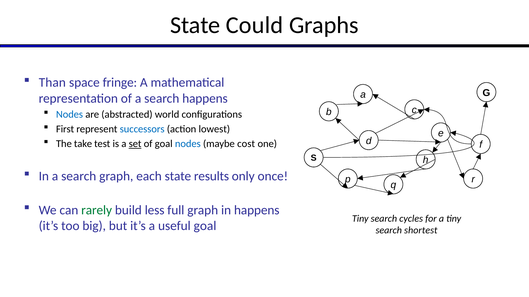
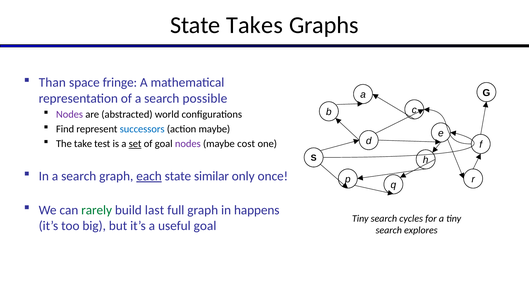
Could: Could -> Takes (255, 25)
search happens: happens -> possible (205, 99)
Nodes colour: blue -> purple (70, 115)
First: First -> Find (65, 129)
action lowest: lowest -> maybe (214, 129)
nodes colour: blue -> purple (188, 144)
each underline: none -> present (149, 177)
results: results -> similar (211, 177)
less: less -> last (155, 210)
shortest: shortest -> explores (421, 231)
